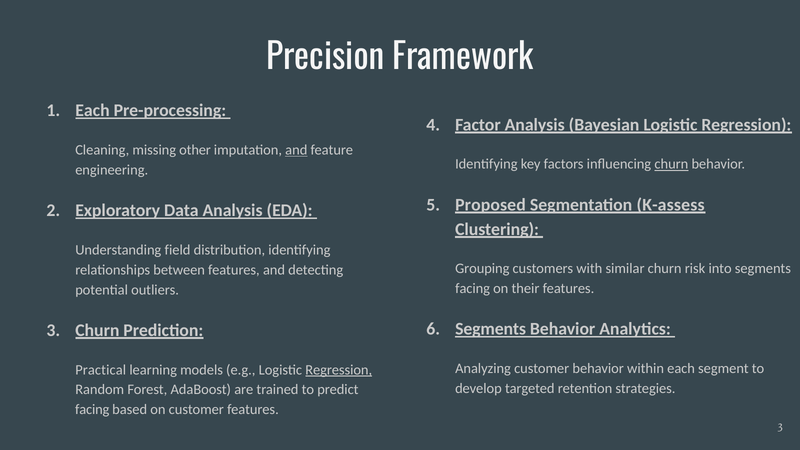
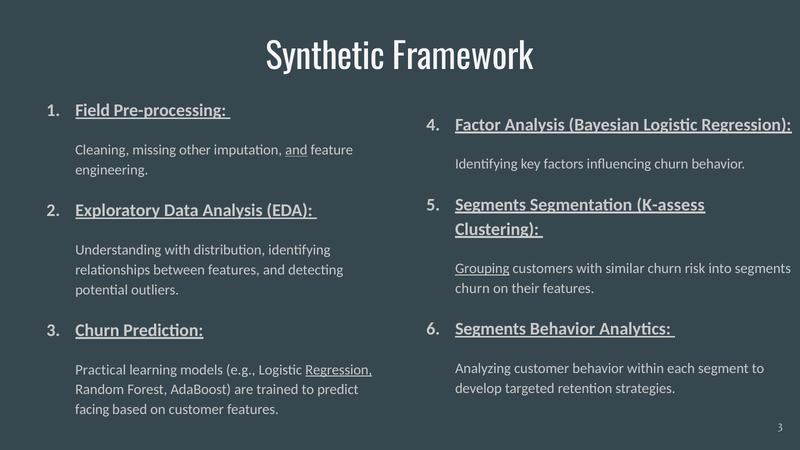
Precision: Precision -> Synthetic (325, 57)
Each: Each -> Field (93, 111)
churn underline: present -> none (671, 164)
Proposed: Proposed -> Segments (491, 205)
Understanding field: field -> with (178, 250)
Grouping underline: none -> present (482, 269)
facing: facing -> churn (472, 289)
